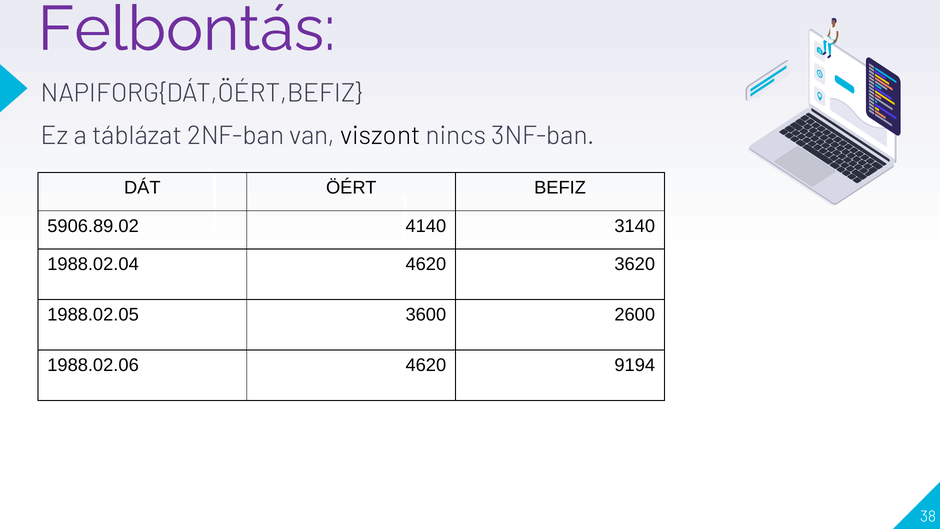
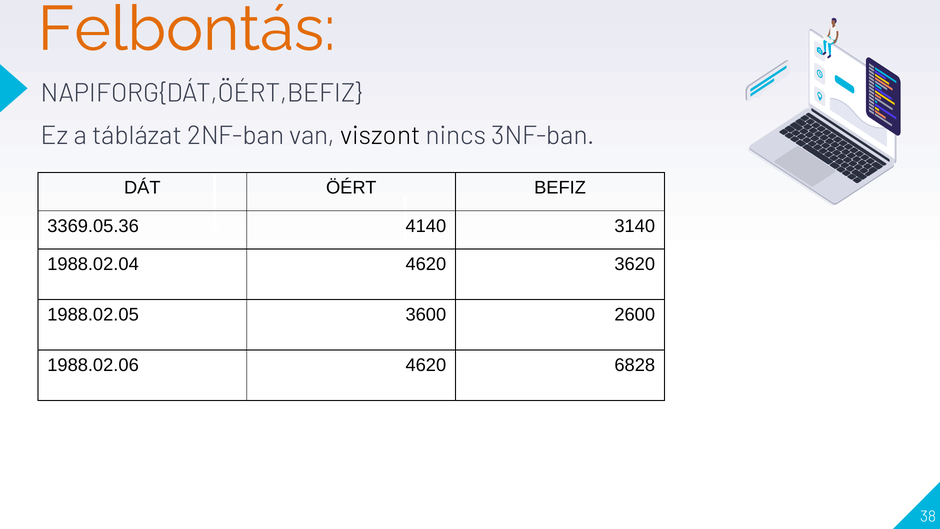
Felbontás colour: purple -> orange (187, 29)
5906.89.02: 5906.89.02 -> 3369.05.36 (93, 226)
9194: 9194 -> 6828 (635, 365)
